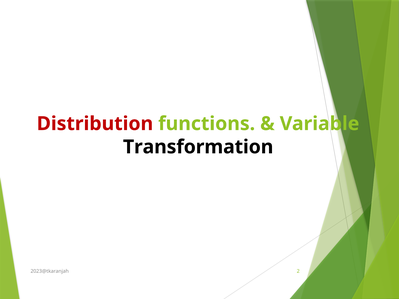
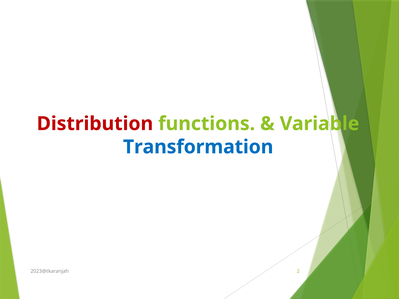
Transformation colour: black -> blue (198, 147)
